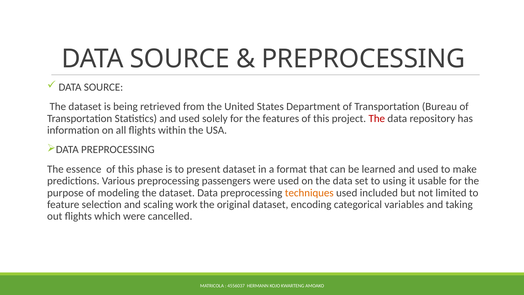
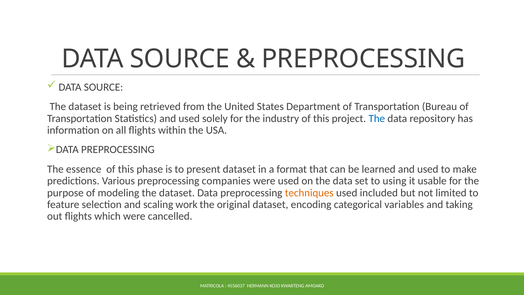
features: features -> industry (281, 118)
The colour: red -> blue (377, 118)
passengers: passengers -> companies (226, 181)
